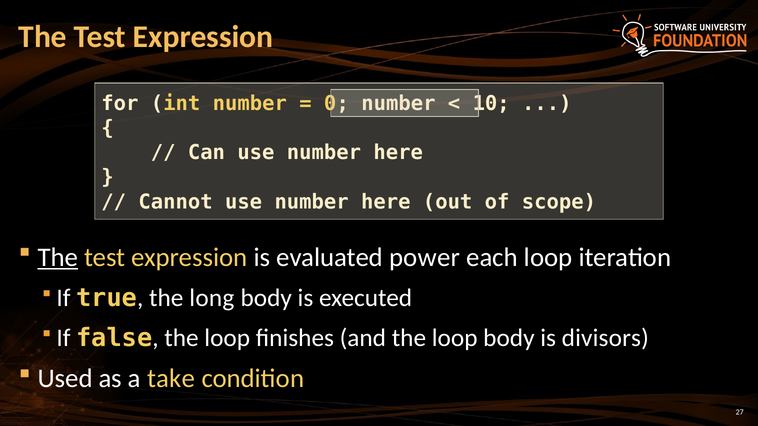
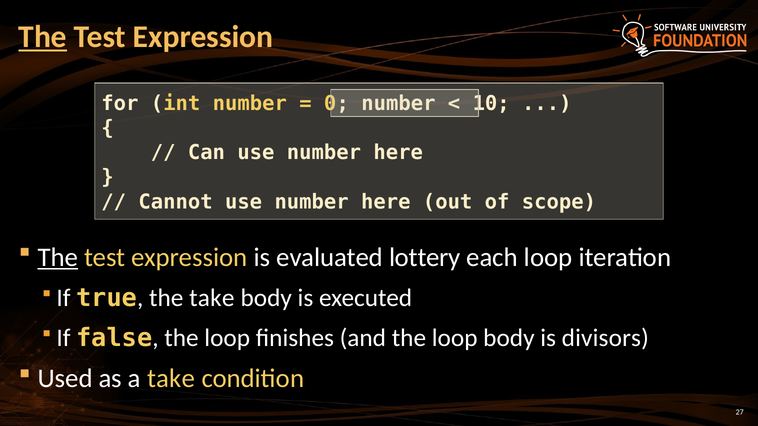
The underline: none -> present (43, 37)
power: power -> lottery (425, 258)
the long: long -> take (212, 298)
